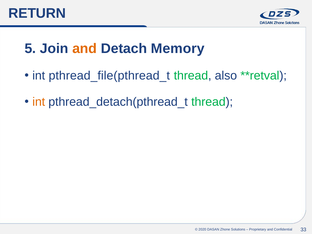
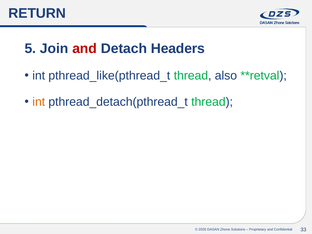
and colour: orange -> red (85, 48)
Memory: Memory -> Headers (178, 48)
pthread_file(pthread_t: pthread_file(pthread_t -> pthread_like(pthread_t (109, 76)
